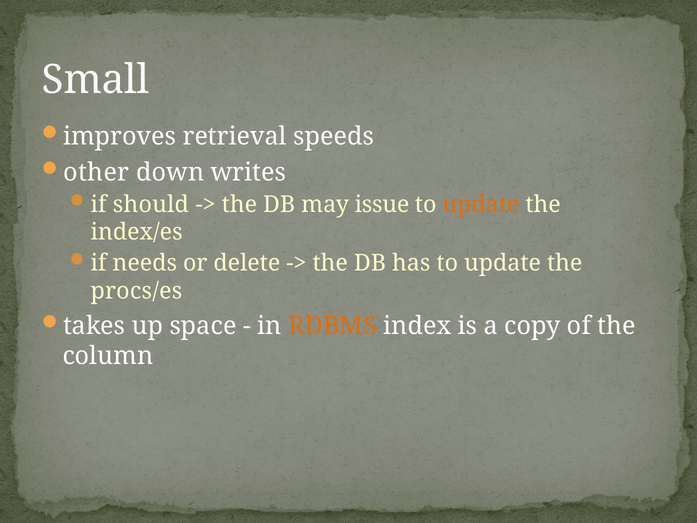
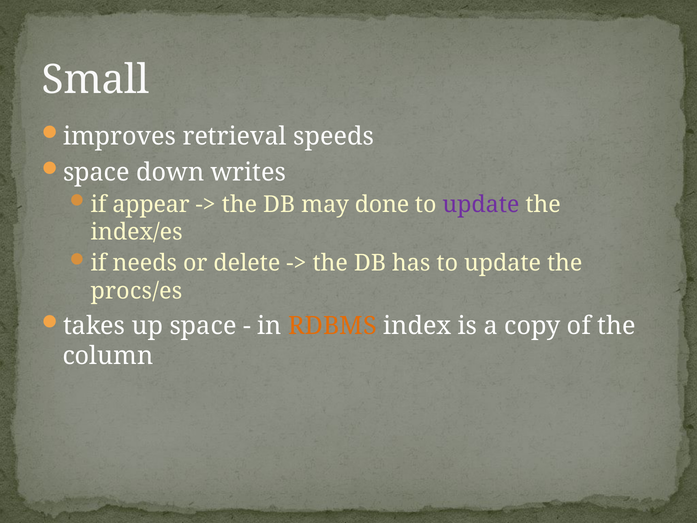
other: other -> space (96, 172)
should: should -> appear (151, 204)
issue: issue -> done (382, 204)
update colour: orange -> purple (481, 204)
